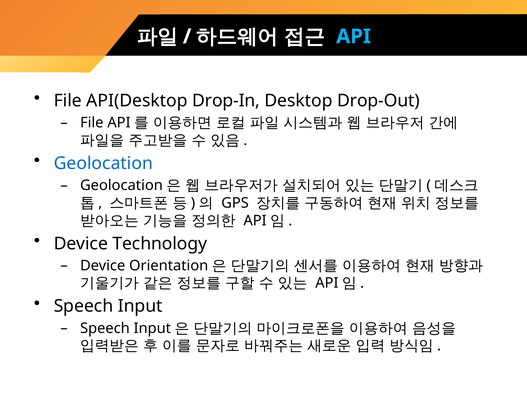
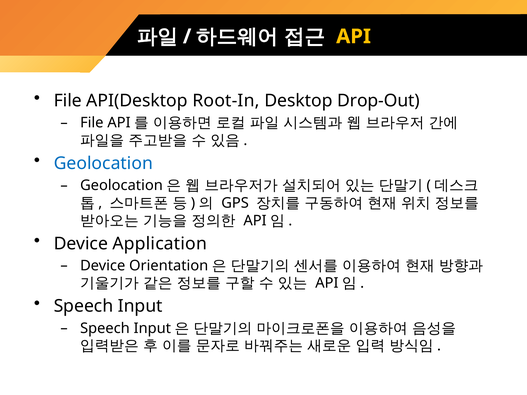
API colour: light blue -> yellow (354, 36)
Drop-In: Drop-In -> Root-In (226, 101)
Technology: Technology -> Application (160, 244)
